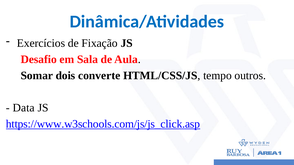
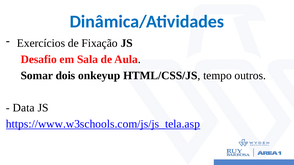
converte: converte -> onkeyup (99, 76)
https://www.w3schools.com/js/js_click.asp: https://www.w3schools.com/js/js_click.asp -> https://www.w3schools.com/js/js_tela.asp (103, 124)
